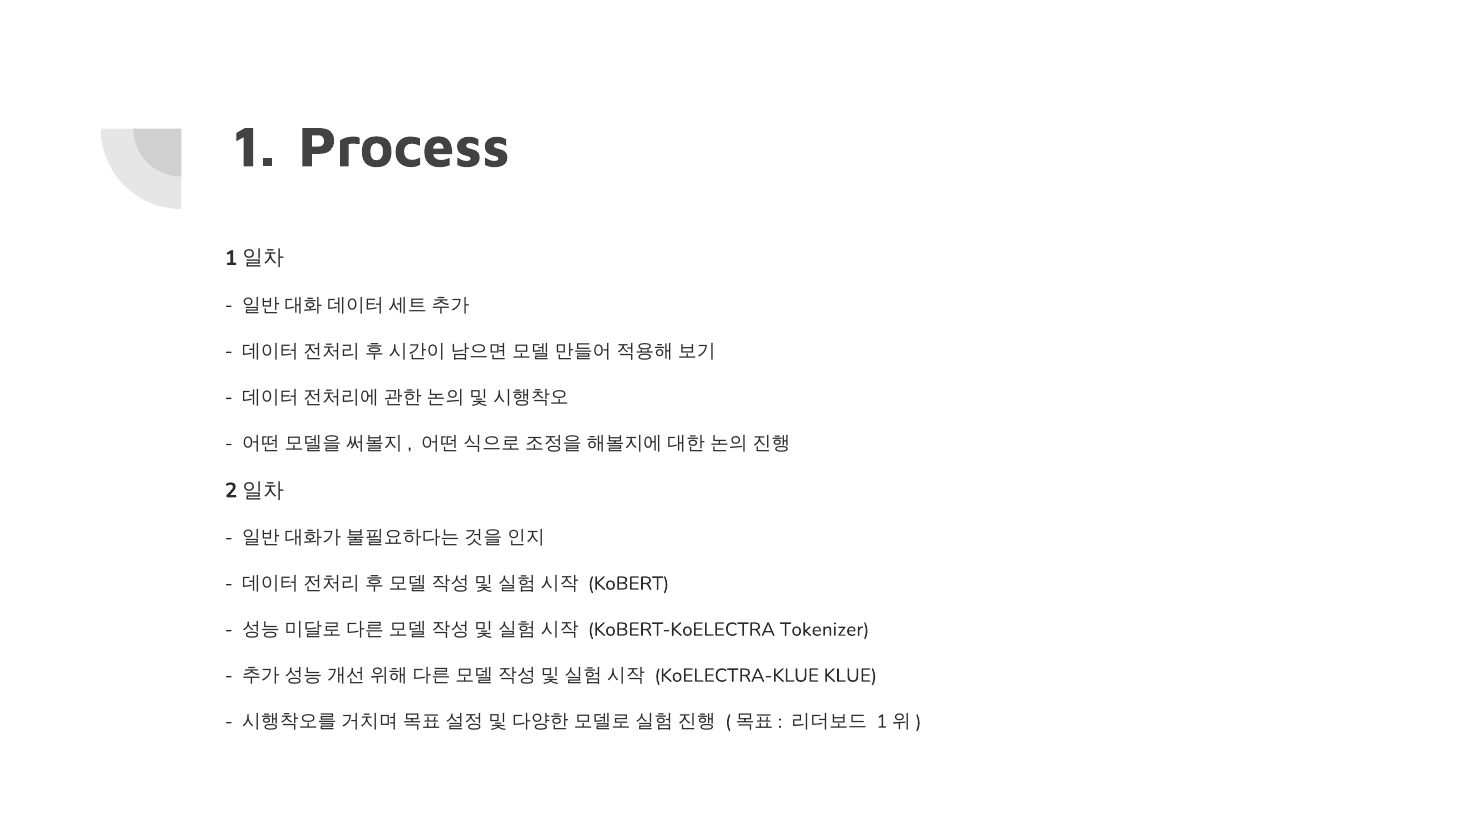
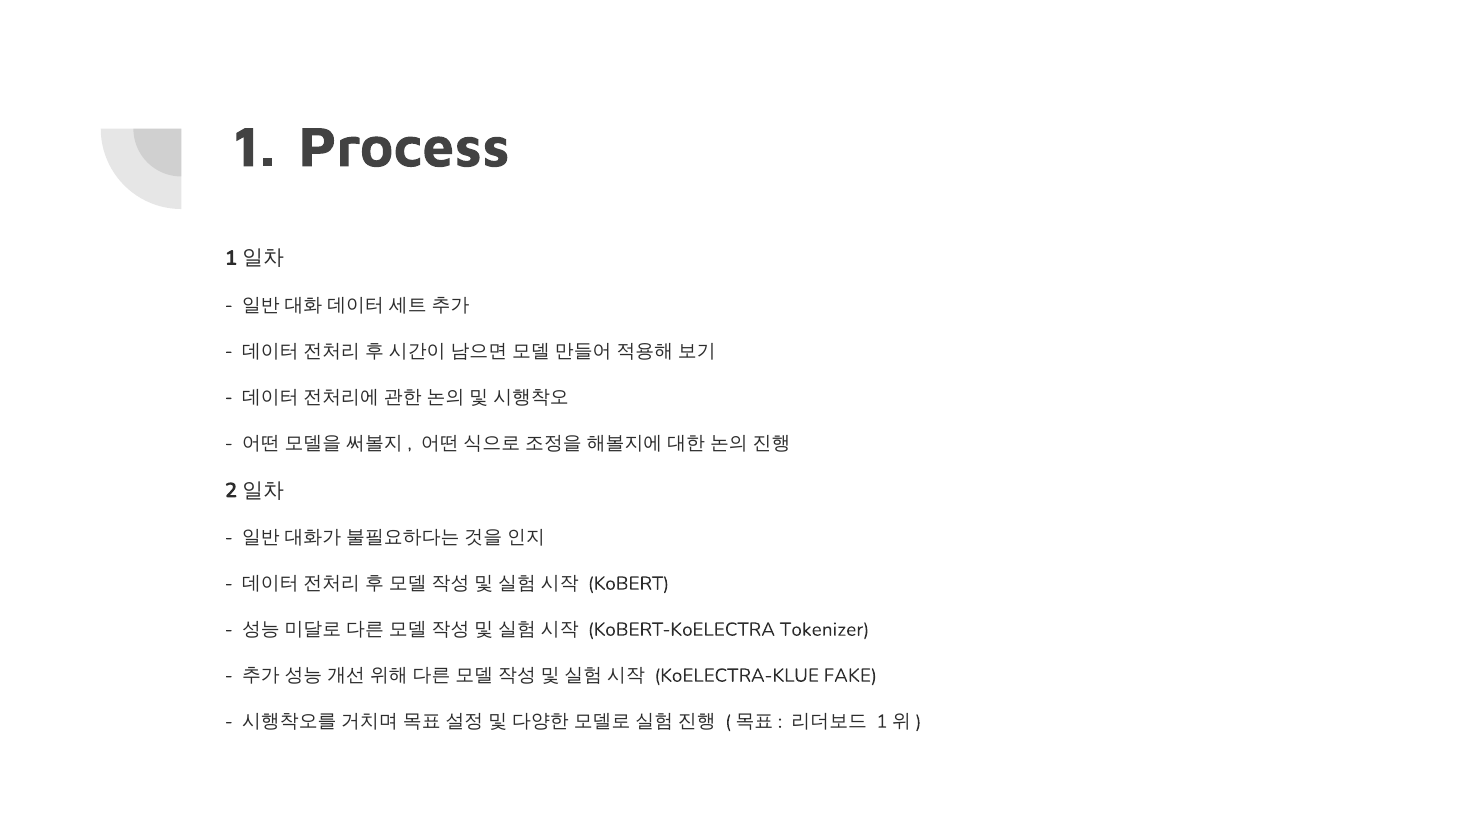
KLUE: KLUE -> FAKE (850, 676)
